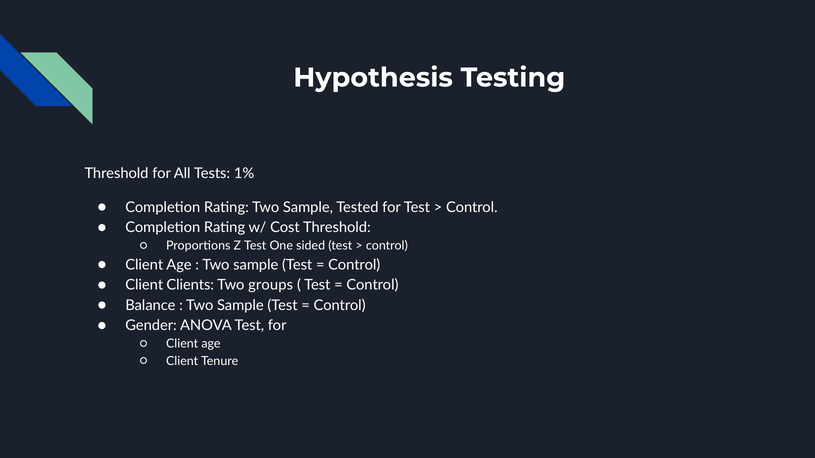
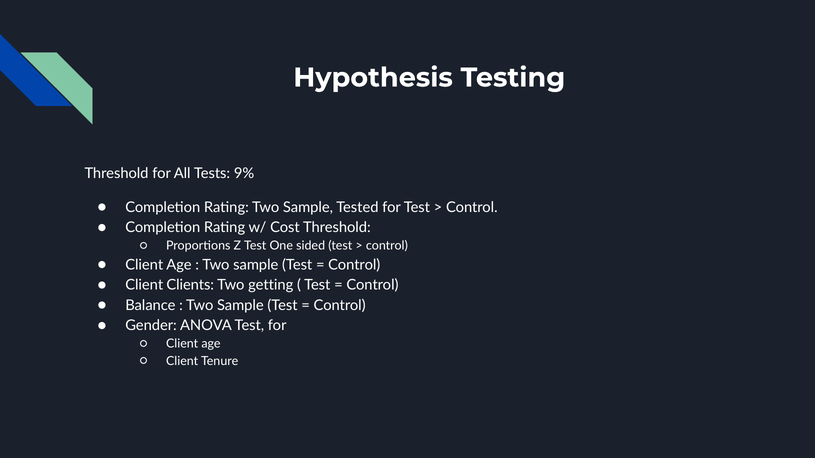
1%: 1% -> 9% (244, 174)
groups: groups -> getting (271, 285)
